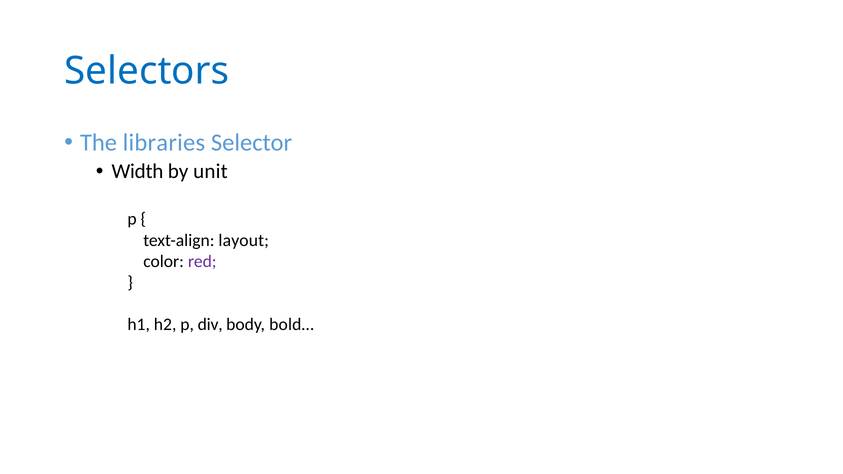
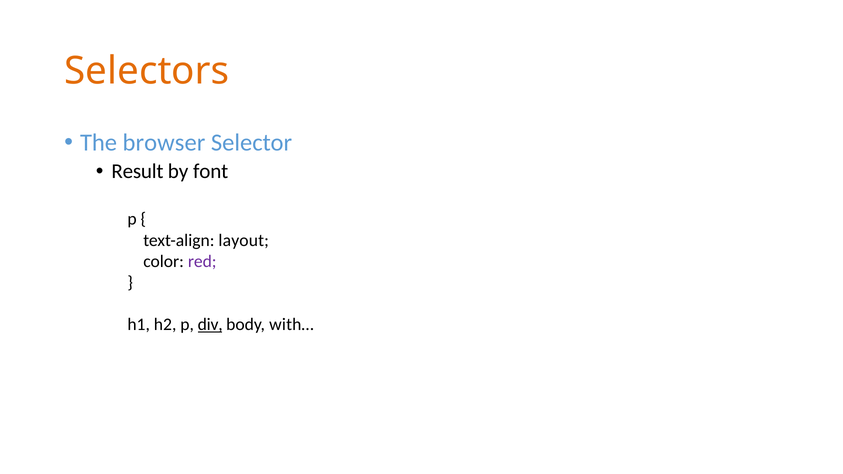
Selectors colour: blue -> orange (147, 71)
libraries: libraries -> browser (164, 143)
Width: Width -> Result (137, 172)
unit: unit -> font (211, 172)
div underline: none -> present (210, 325)
bold…: bold… -> with… (291, 325)
